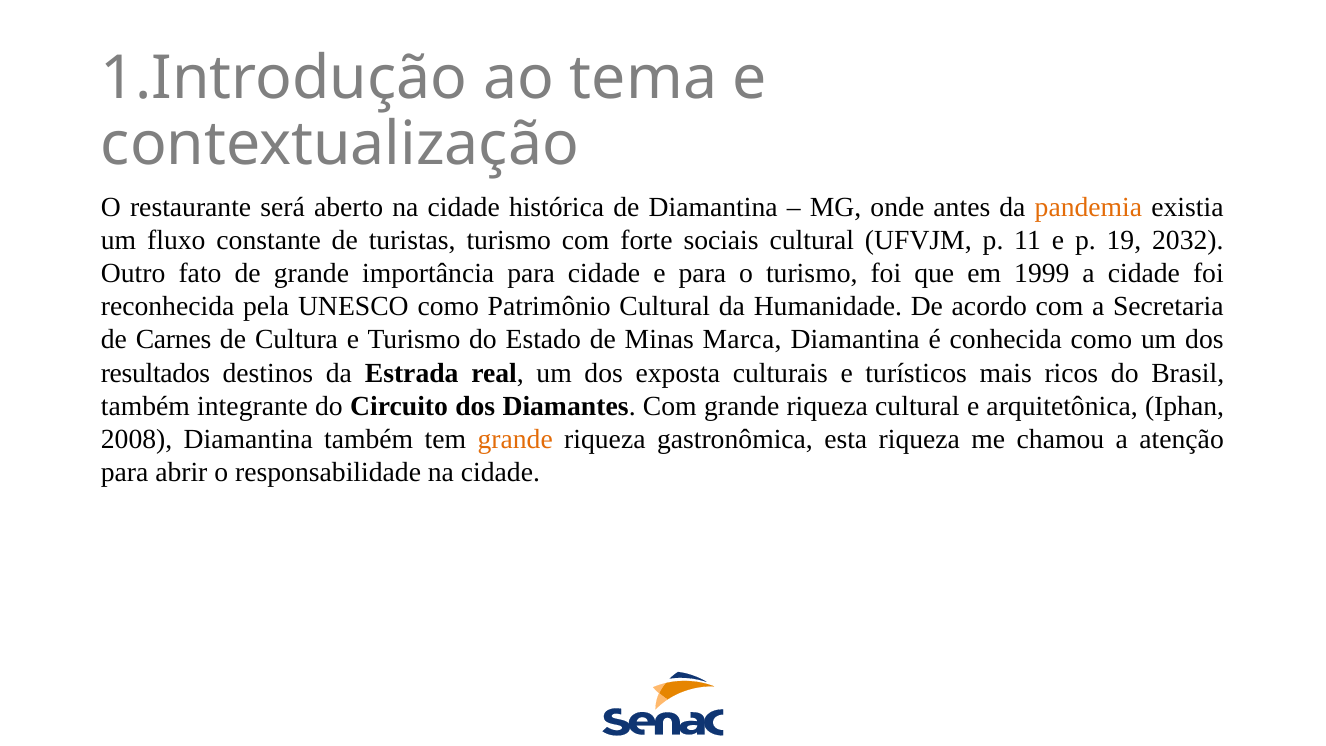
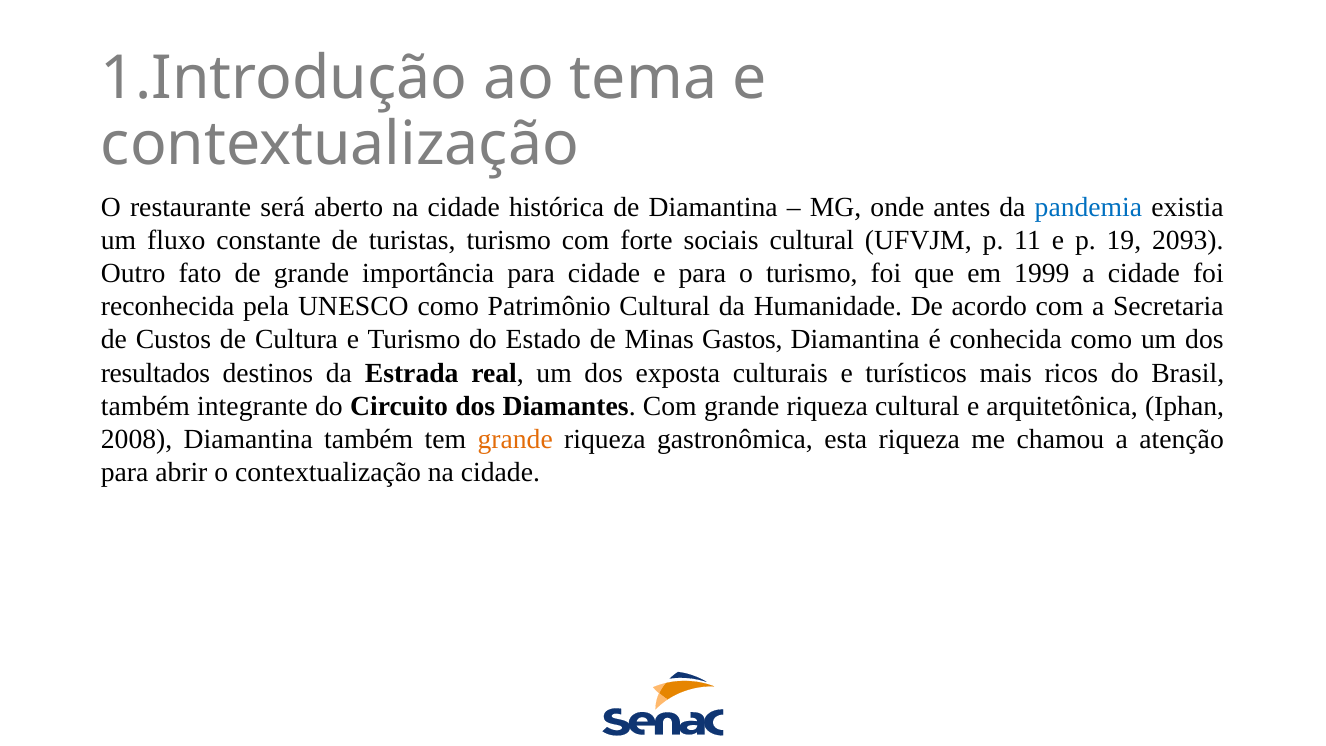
pandemia colour: orange -> blue (1088, 207)
2032: 2032 -> 2093 (1188, 240)
Carnes: Carnes -> Custos (173, 340)
Marca: Marca -> Gastos (742, 340)
o responsabilidade: responsabilidade -> contextualização (328, 472)
